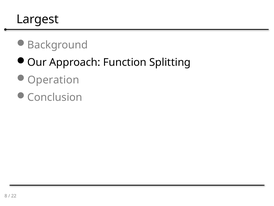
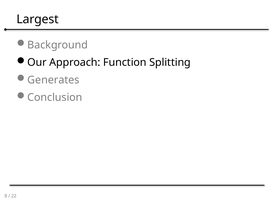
Operation: Operation -> Generates (53, 80)
